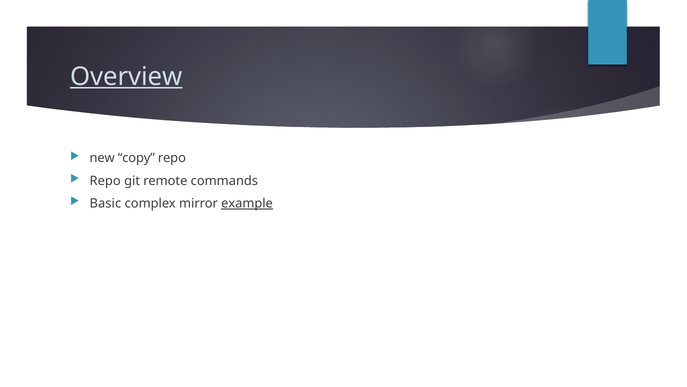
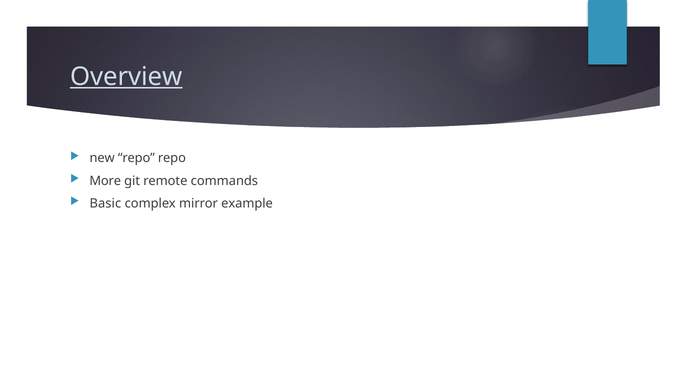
new copy: copy -> repo (136, 158)
Repo: Repo -> More (105, 181)
example underline: present -> none (247, 203)
